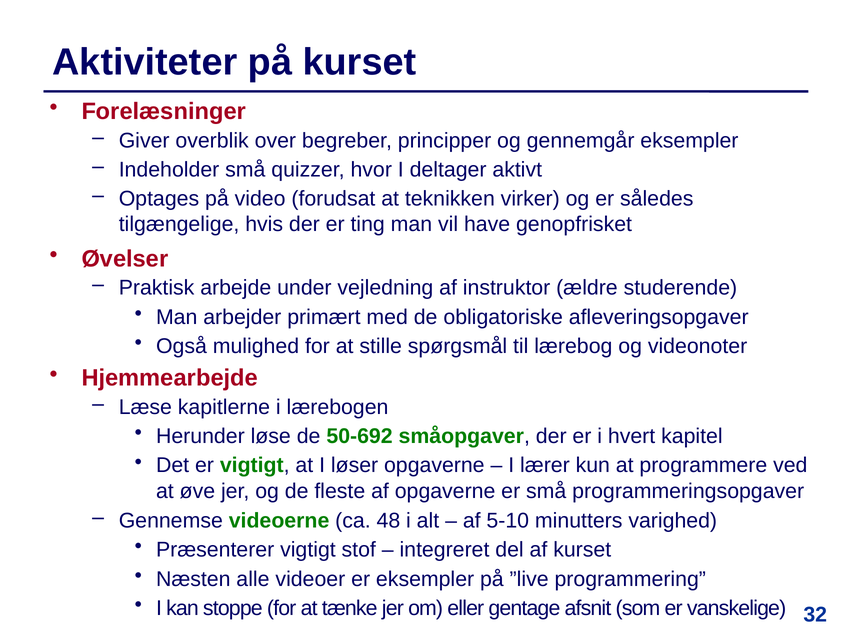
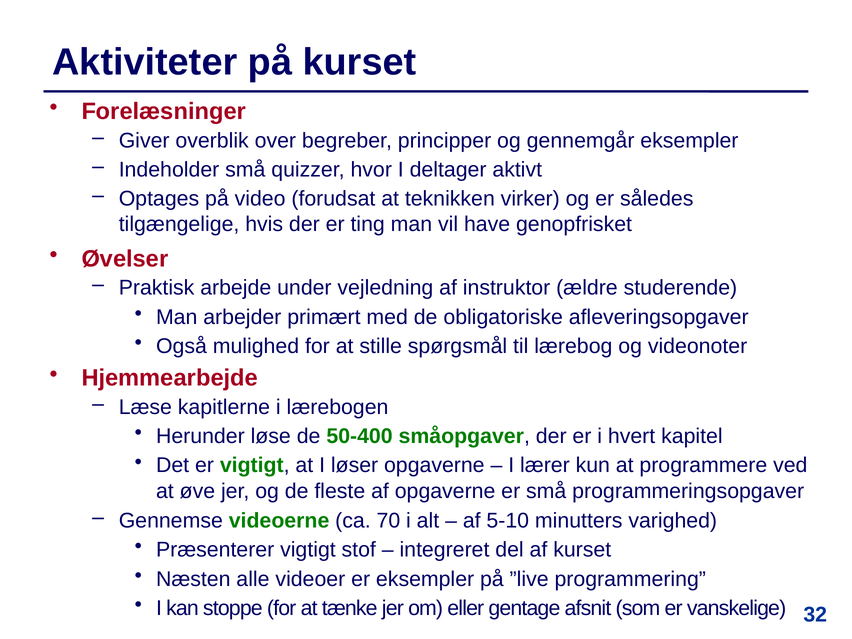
50-692: 50-692 -> 50-400 (360, 436)
48: 48 -> 70 (388, 521)
